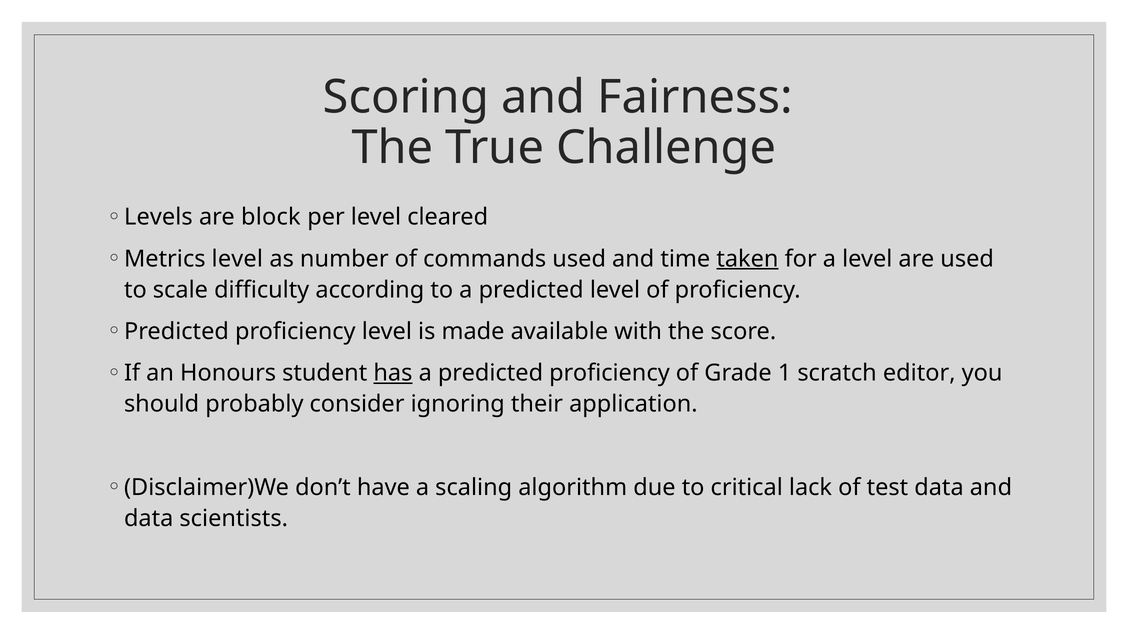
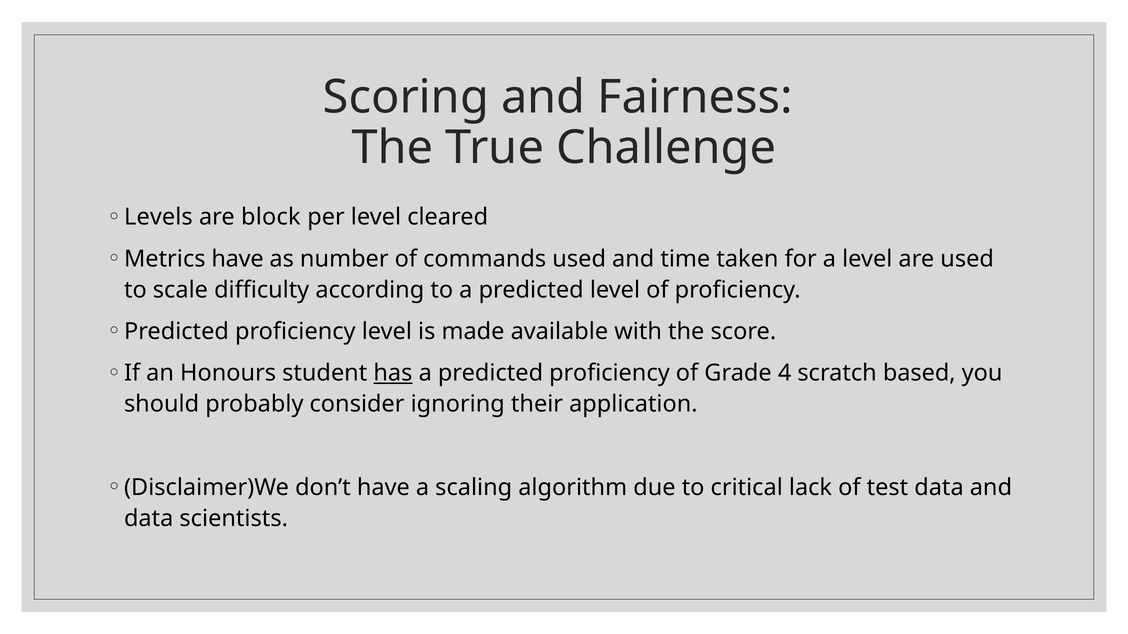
Metrics level: level -> have (238, 259)
taken underline: present -> none (747, 259)
1: 1 -> 4 (785, 373)
editor: editor -> based (919, 373)
